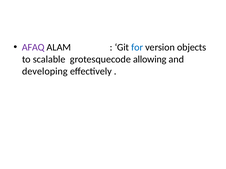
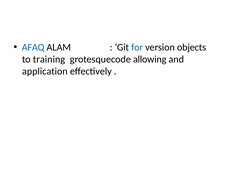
AFAQ colour: purple -> blue (33, 47)
scalable: scalable -> training (49, 59)
developing: developing -> application (45, 72)
